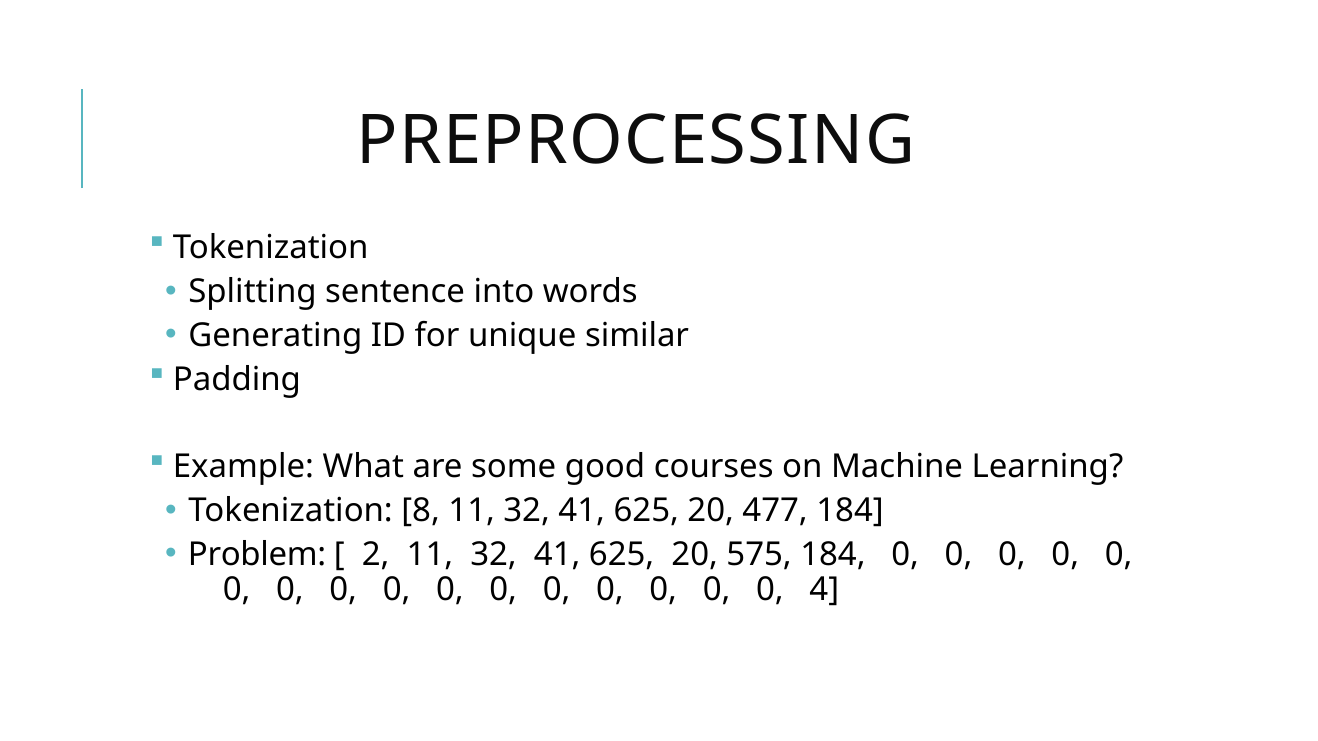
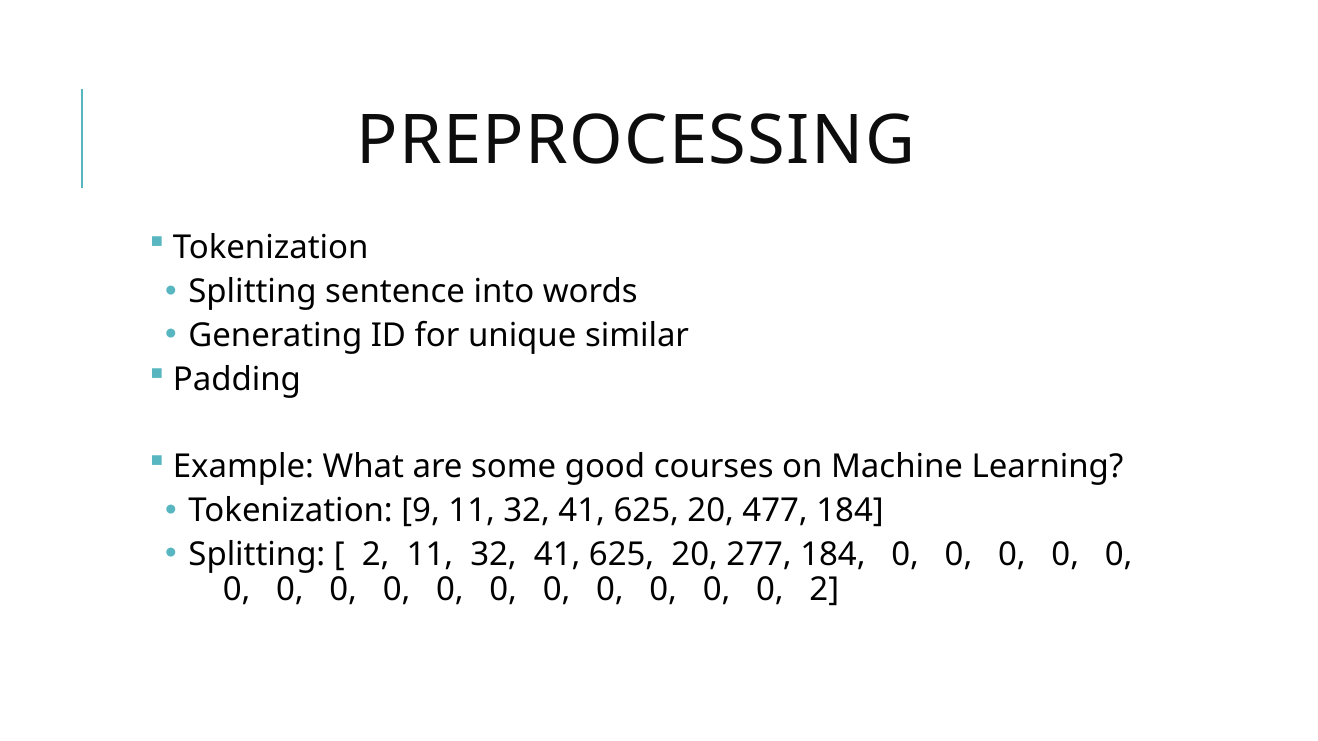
8: 8 -> 9 (421, 511)
Problem: Problem -> Splitting (257, 555)
575: 575 -> 277 (759, 555)
0 4: 4 -> 2 (824, 590)
